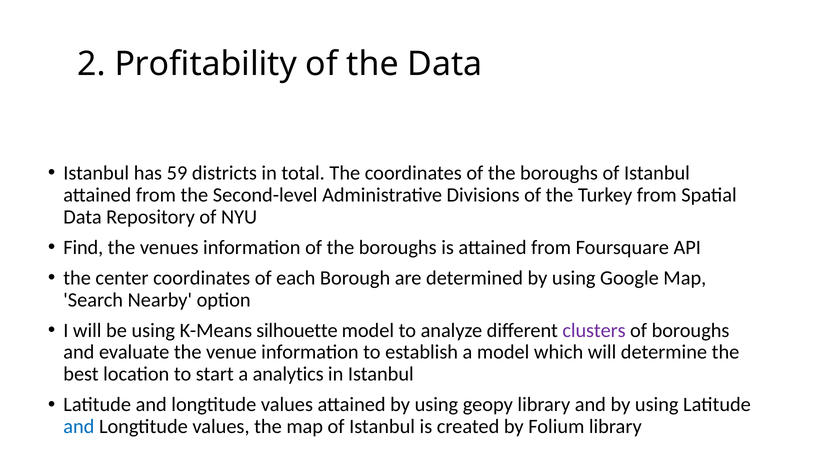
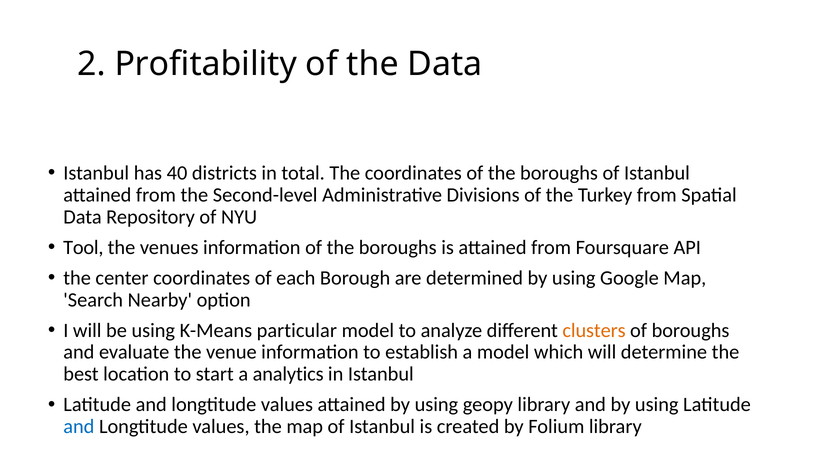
59: 59 -> 40 (177, 173)
Find: Find -> Tool (83, 247)
silhouette: silhouette -> particular (297, 330)
clusters colour: purple -> orange (594, 330)
